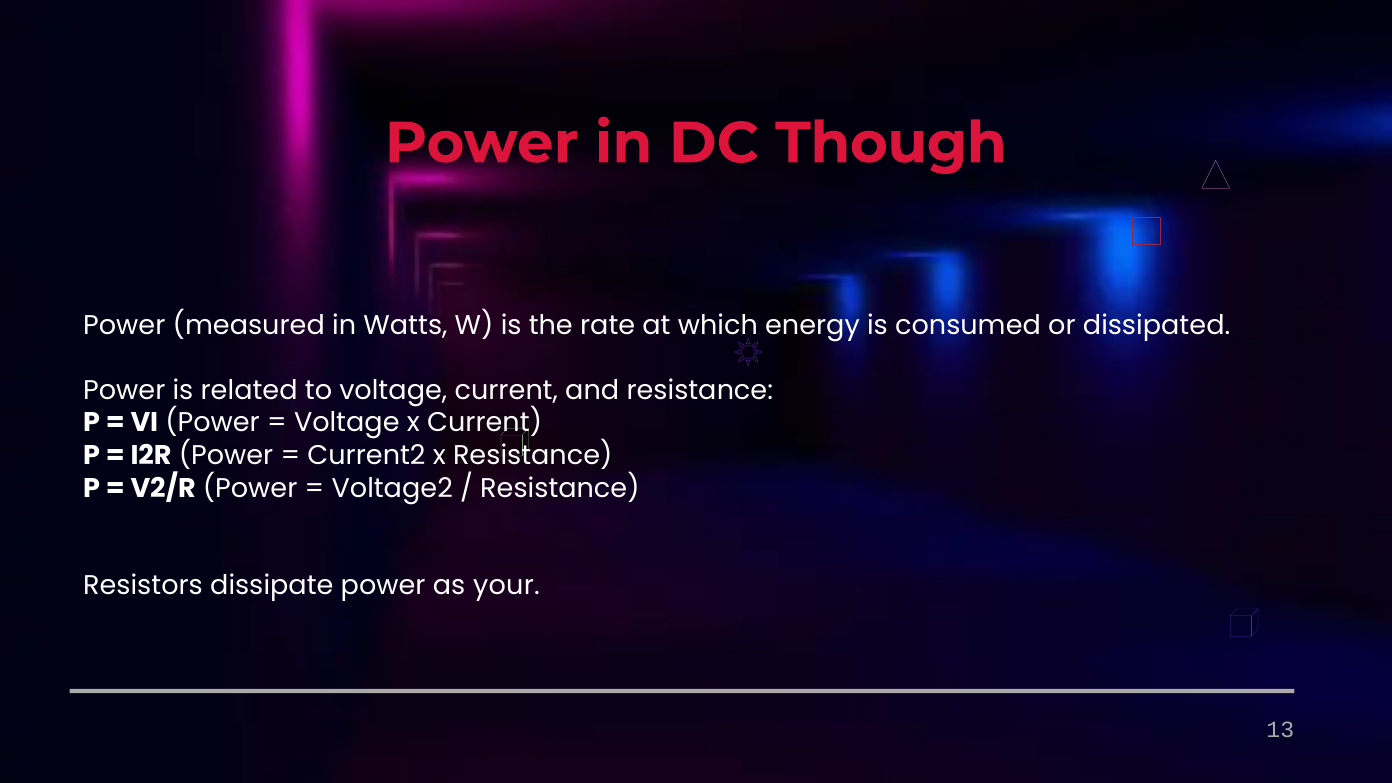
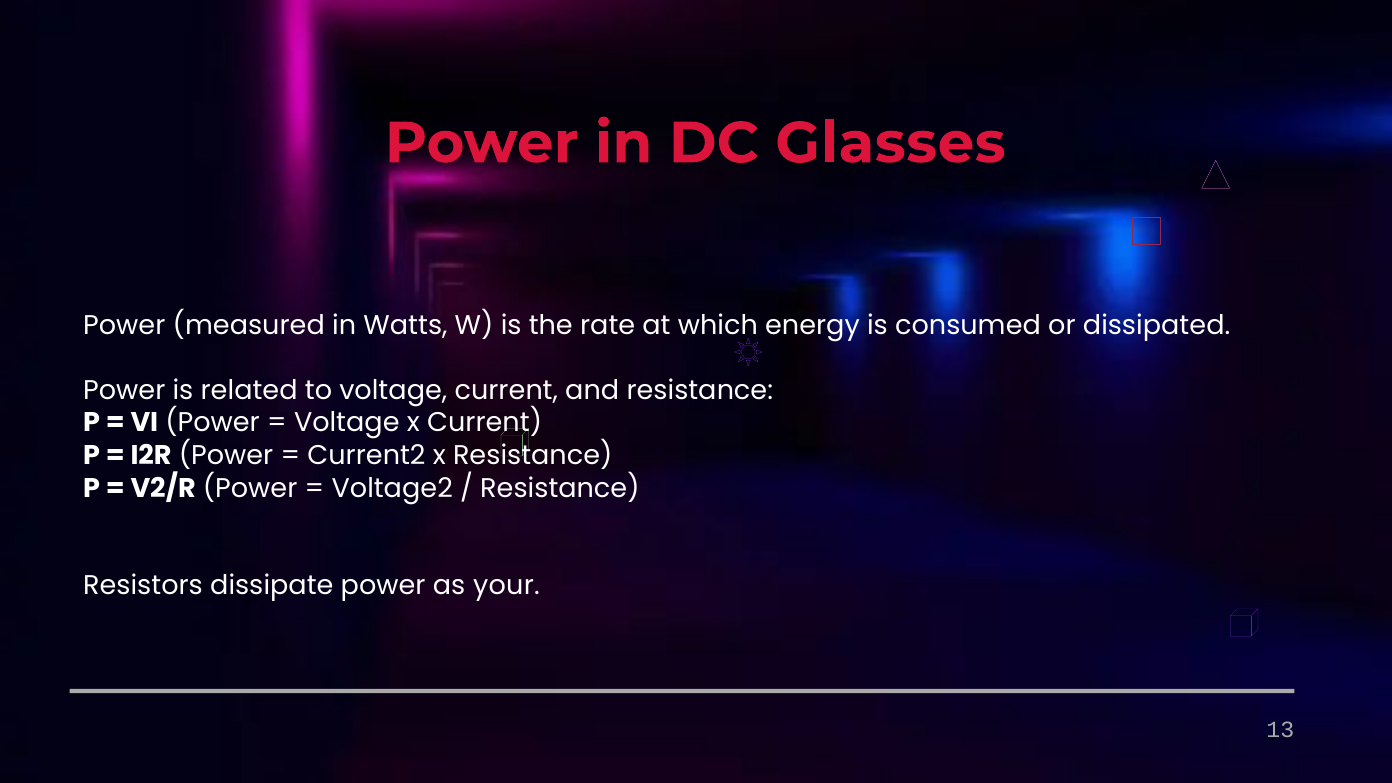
Though: Though -> Glasses (890, 143)
